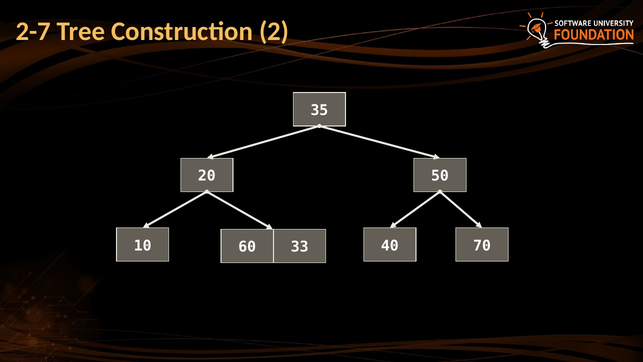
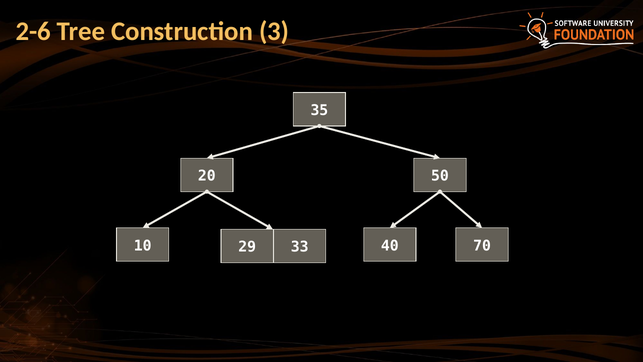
2-7: 2-7 -> 2-6 (33, 31)
2: 2 -> 3 (274, 31)
60: 60 -> 29 (247, 247)
